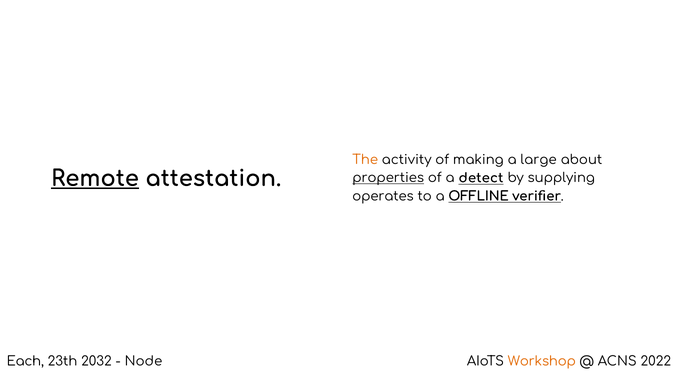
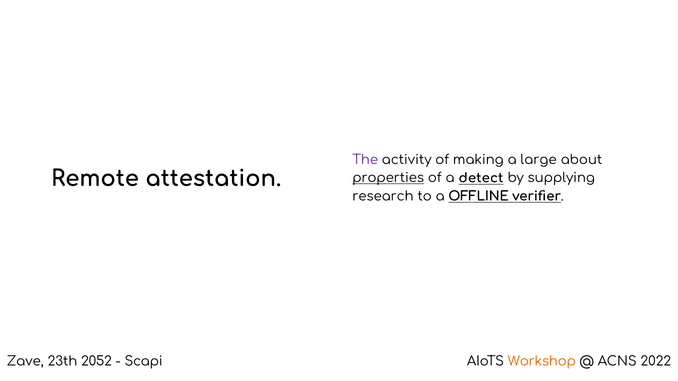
The colour: orange -> purple (365, 160)
Remote underline: present -> none (95, 179)
operates: operates -> research (383, 196)
Each: Each -> Zave (25, 362)
2032: 2032 -> 2052 (97, 362)
Node: Node -> Scapi (144, 362)
